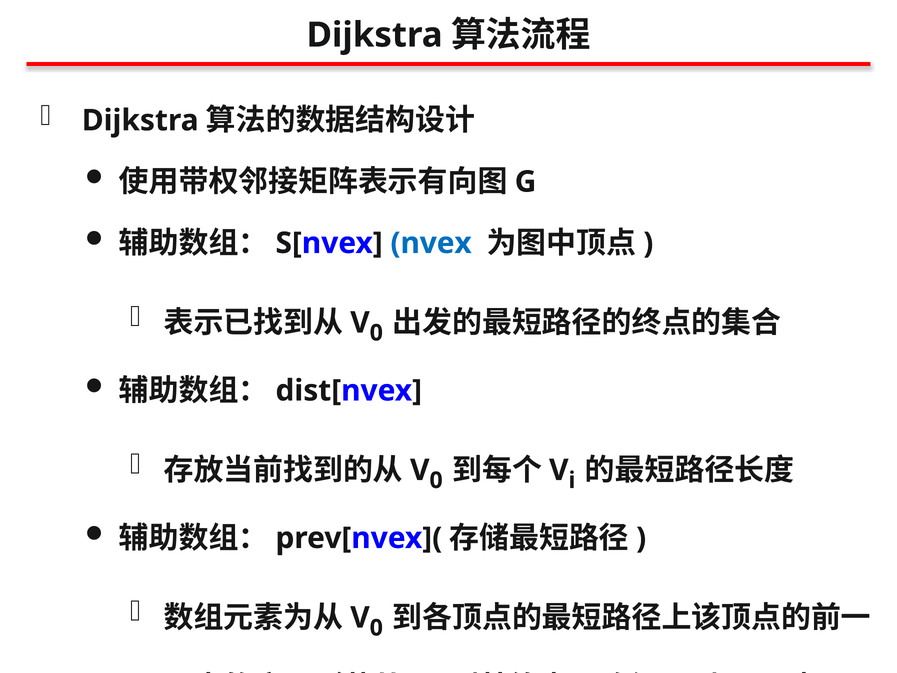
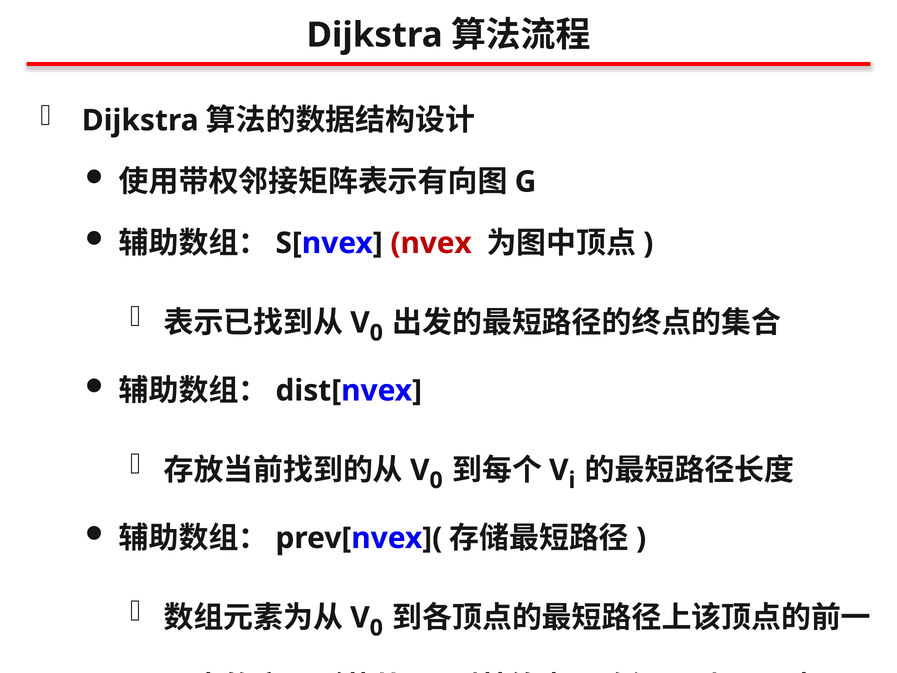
nvex colour: blue -> red (431, 243)
